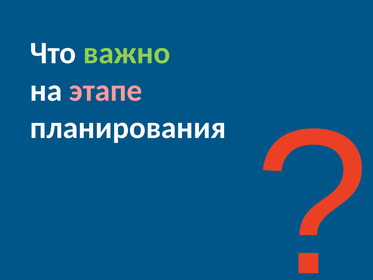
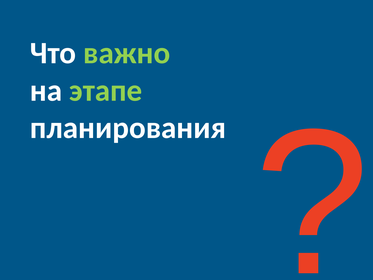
этапе colour: pink -> light green (106, 90)
